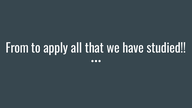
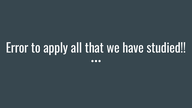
From: From -> Error (17, 48)
